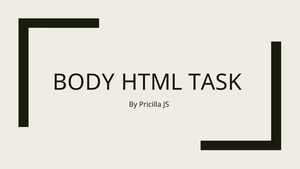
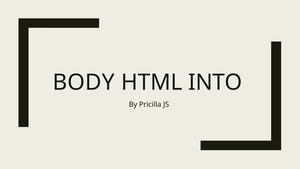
TASK: TASK -> INTO (215, 82)
